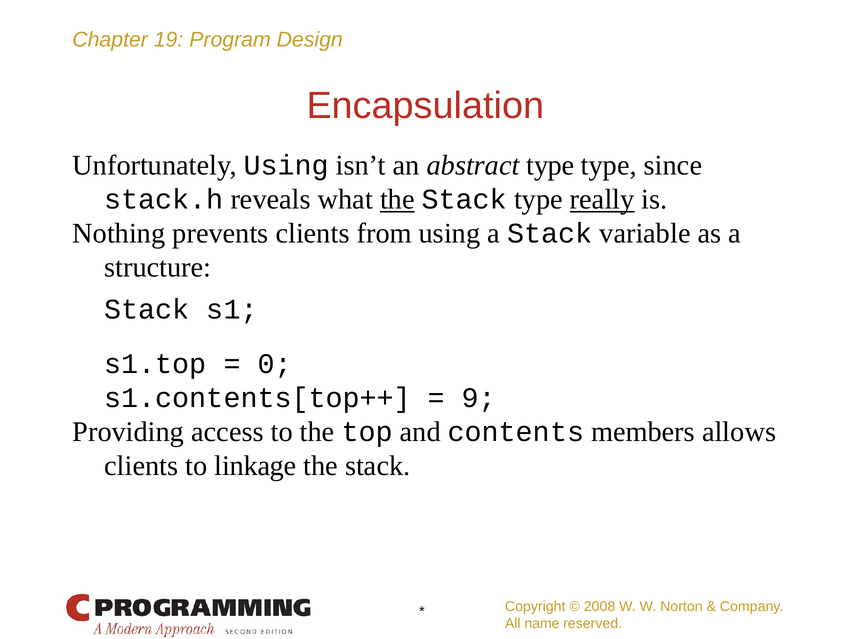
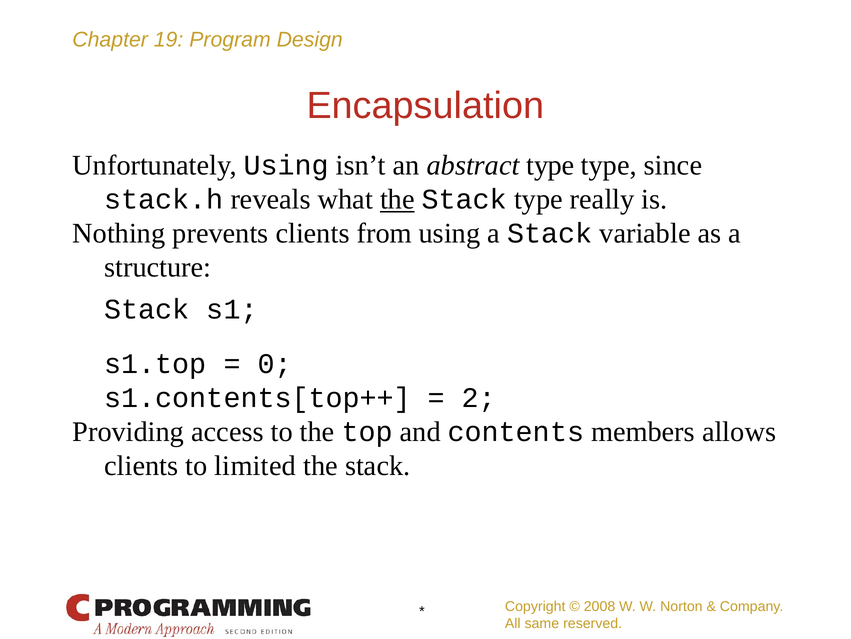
really underline: present -> none (602, 199)
9: 9 -> 2 (479, 398)
linkage: linkage -> limited (255, 466)
name: name -> same (542, 623)
